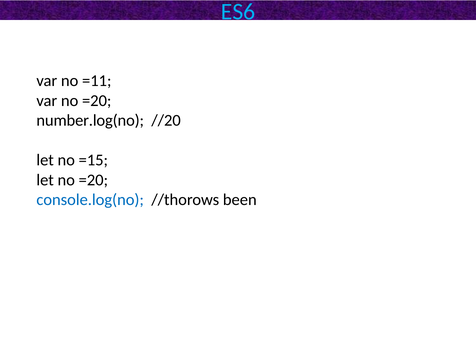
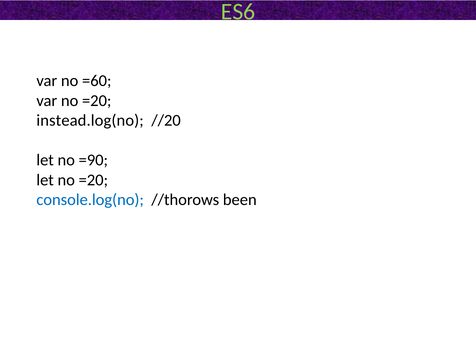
ES6 colour: light blue -> light green (238, 12)
=11: =11 -> =60 (97, 81)
number.log(no: number.log(no -> instead.log(no (90, 120)
=15: =15 -> =90 (93, 160)
